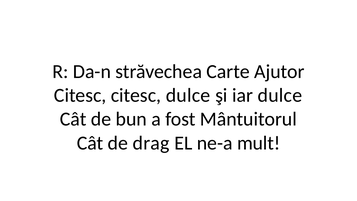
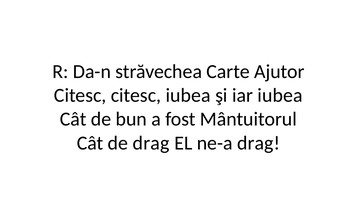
citesc dulce: dulce -> iubea (188, 95)
iar dulce: dulce -> iubea (280, 95)
ne-a mult: mult -> drag (259, 143)
